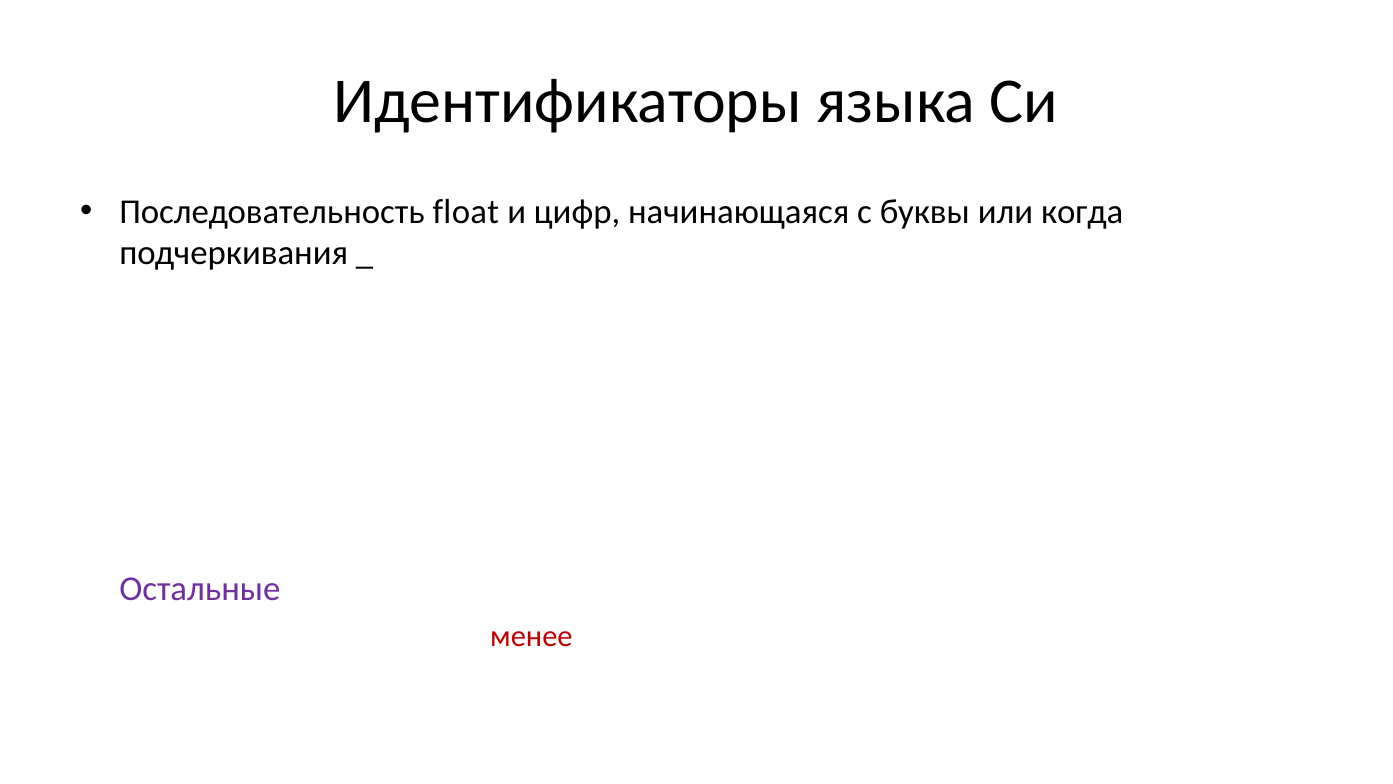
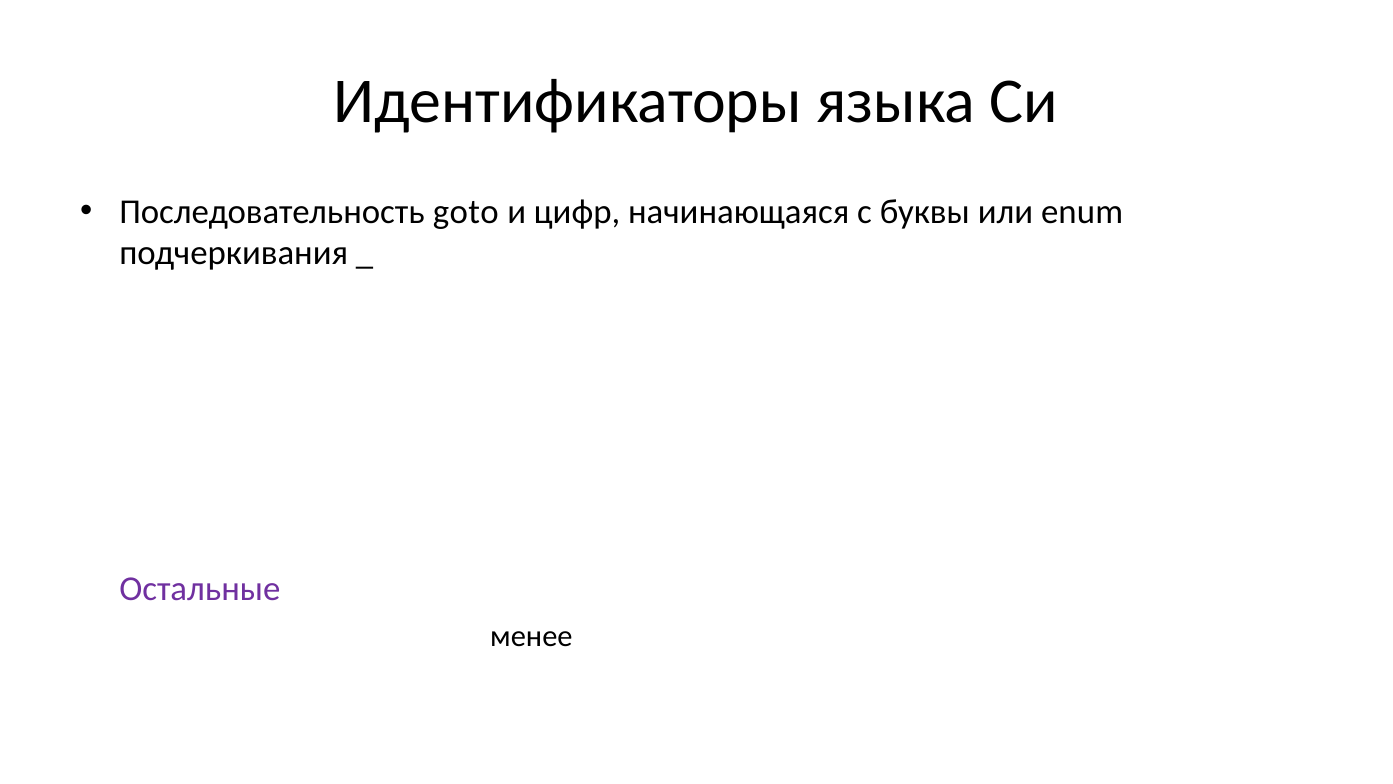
float: float -> goto (466, 211)
когда: когда -> enum (1082, 211)
менее colour: red -> black (531, 636)
